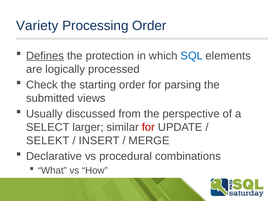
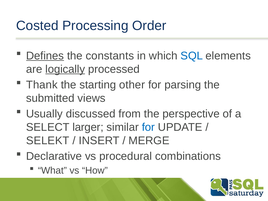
Variety: Variety -> Costed (37, 26)
protection: protection -> constants (110, 56)
logically underline: none -> present (65, 69)
Check: Check -> Thank (42, 85)
starting order: order -> other (132, 85)
for colour: red -> blue (148, 127)
